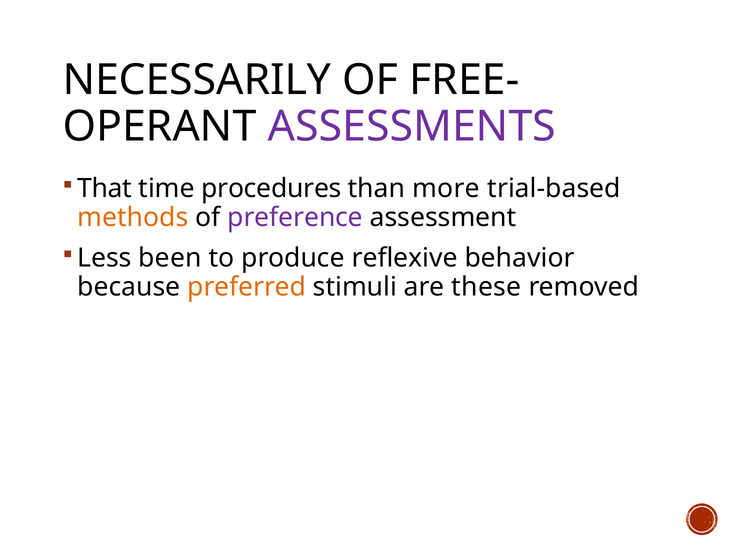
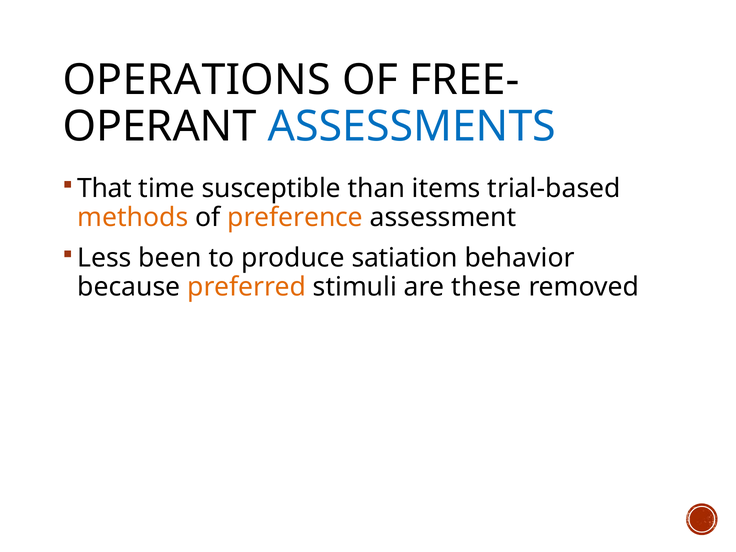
NECESSARILY: NECESSARILY -> OPERATIONS (197, 80)
ASSESSMENTS colour: purple -> blue (412, 127)
procedures: procedures -> susceptible (271, 189)
more: more -> items (446, 189)
preference colour: purple -> orange (295, 217)
reflexive: reflexive -> satiation (405, 258)
